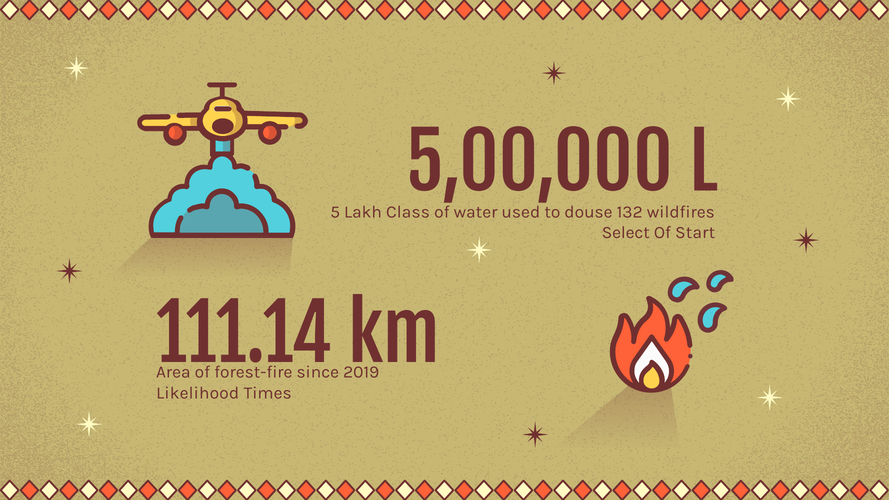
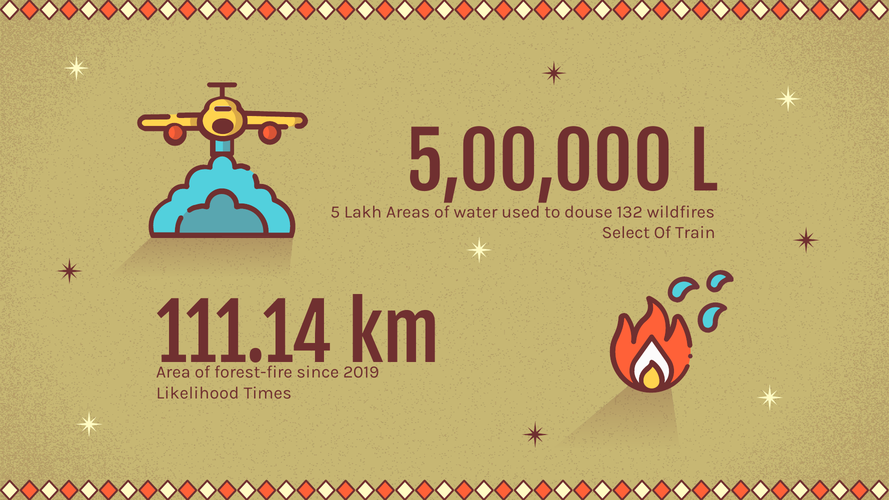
Class: Class -> Areas (408, 212)
Start: Start -> Train (695, 233)
